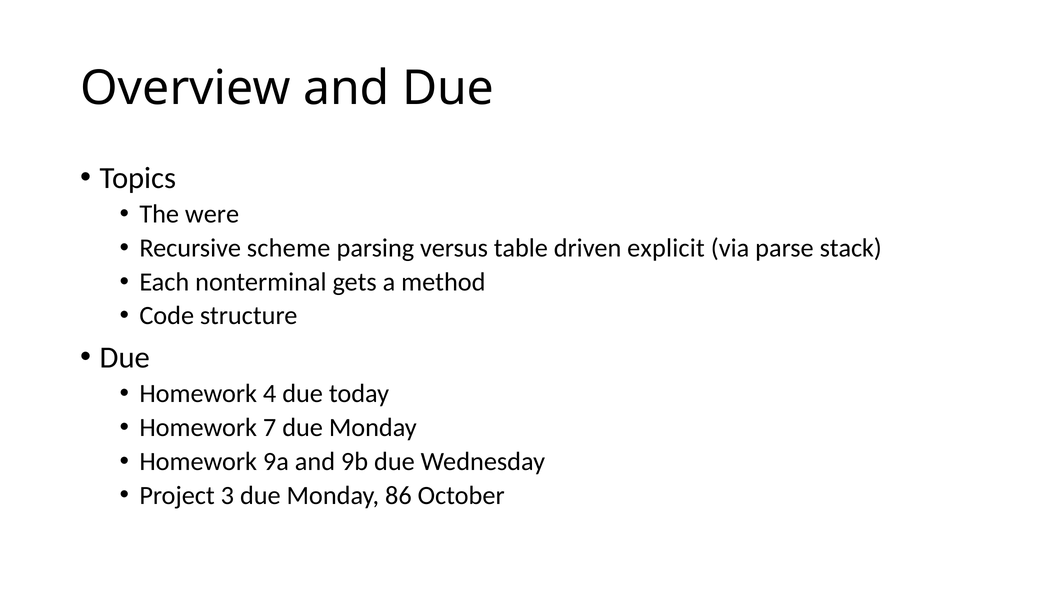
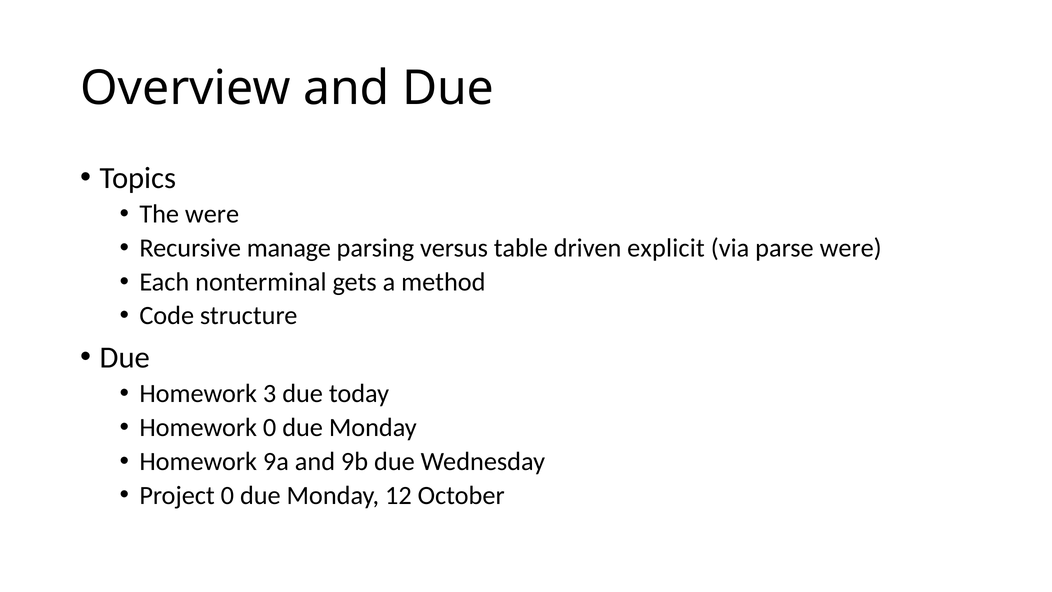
scheme: scheme -> manage (289, 248)
parse stack: stack -> were (851, 248)
4: 4 -> 3 (270, 394)
Homework 7: 7 -> 0 (270, 427)
Project 3: 3 -> 0 (227, 495)
86: 86 -> 12 (398, 495)
